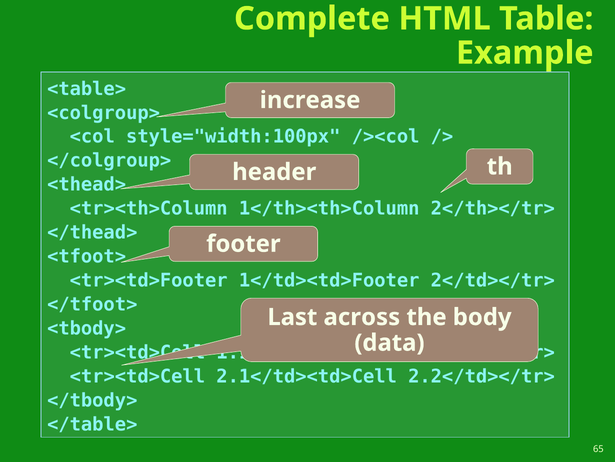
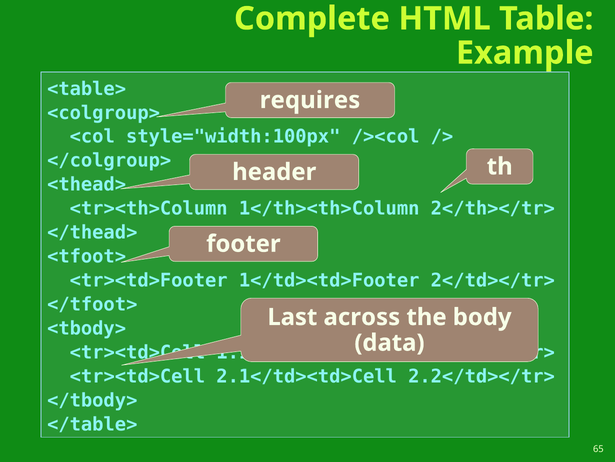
increase: increase -> requires (310, 100)
